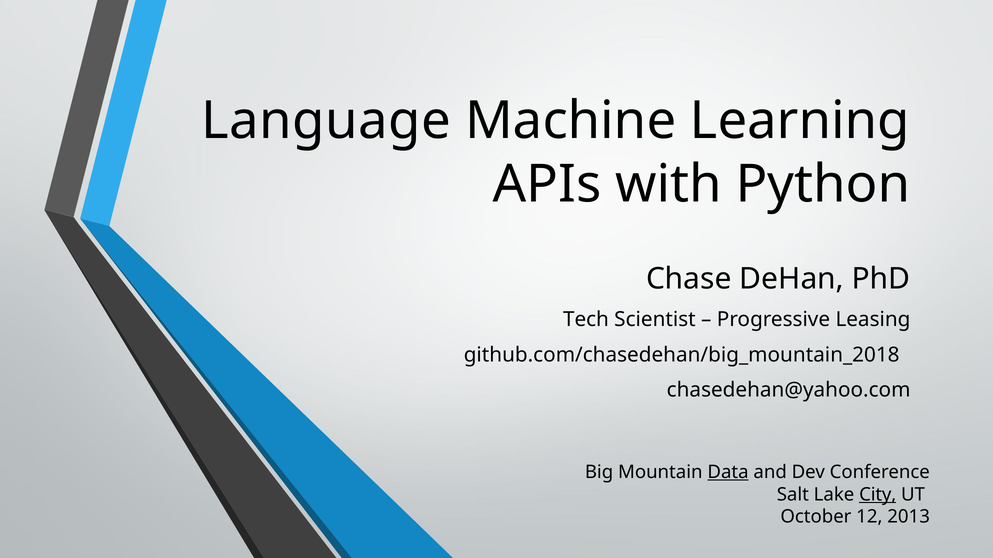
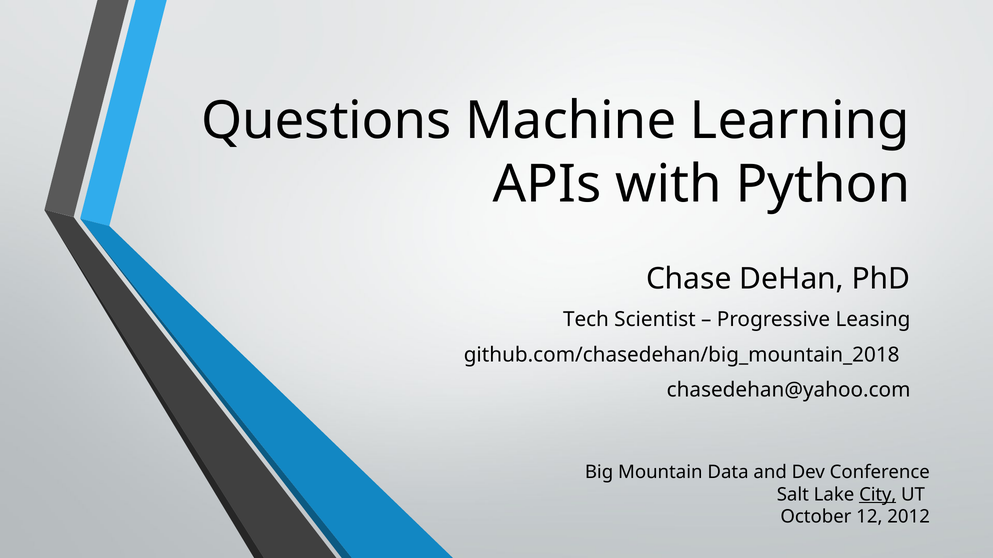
Language: Language -> Questions (326, 121)
Data underline: present -> none (728, 473)
2013: 2013 -> 2012 (909, 517)
